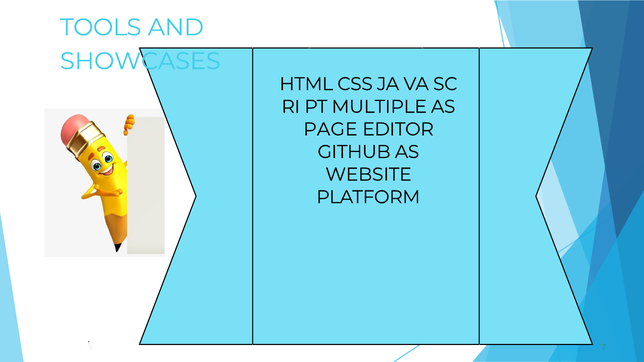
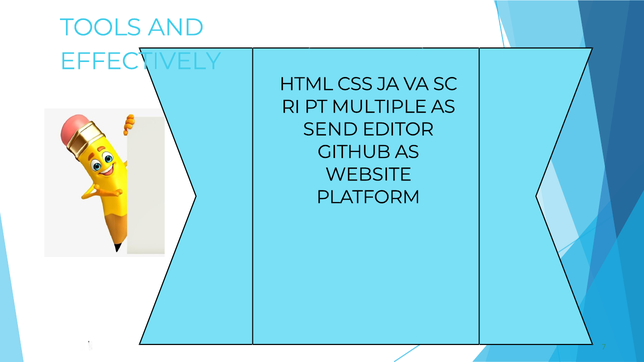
SHOWCASES: SHOWCASES -> EFFECTIVELY (140, 61)
PAGE: PAGE -> SEND (330, 129)
